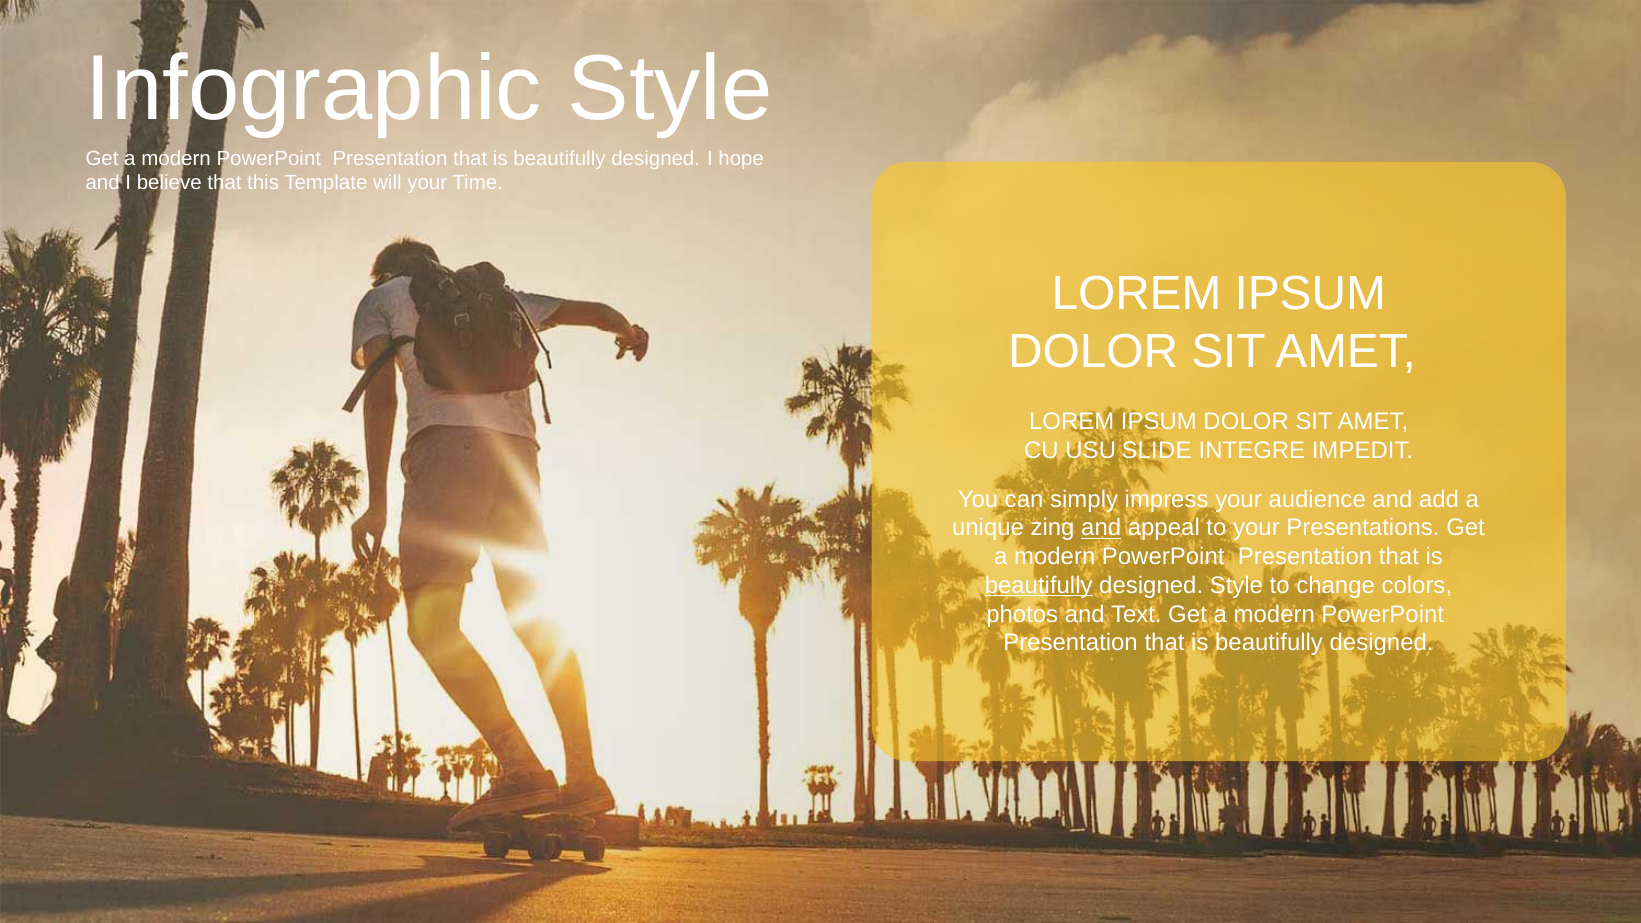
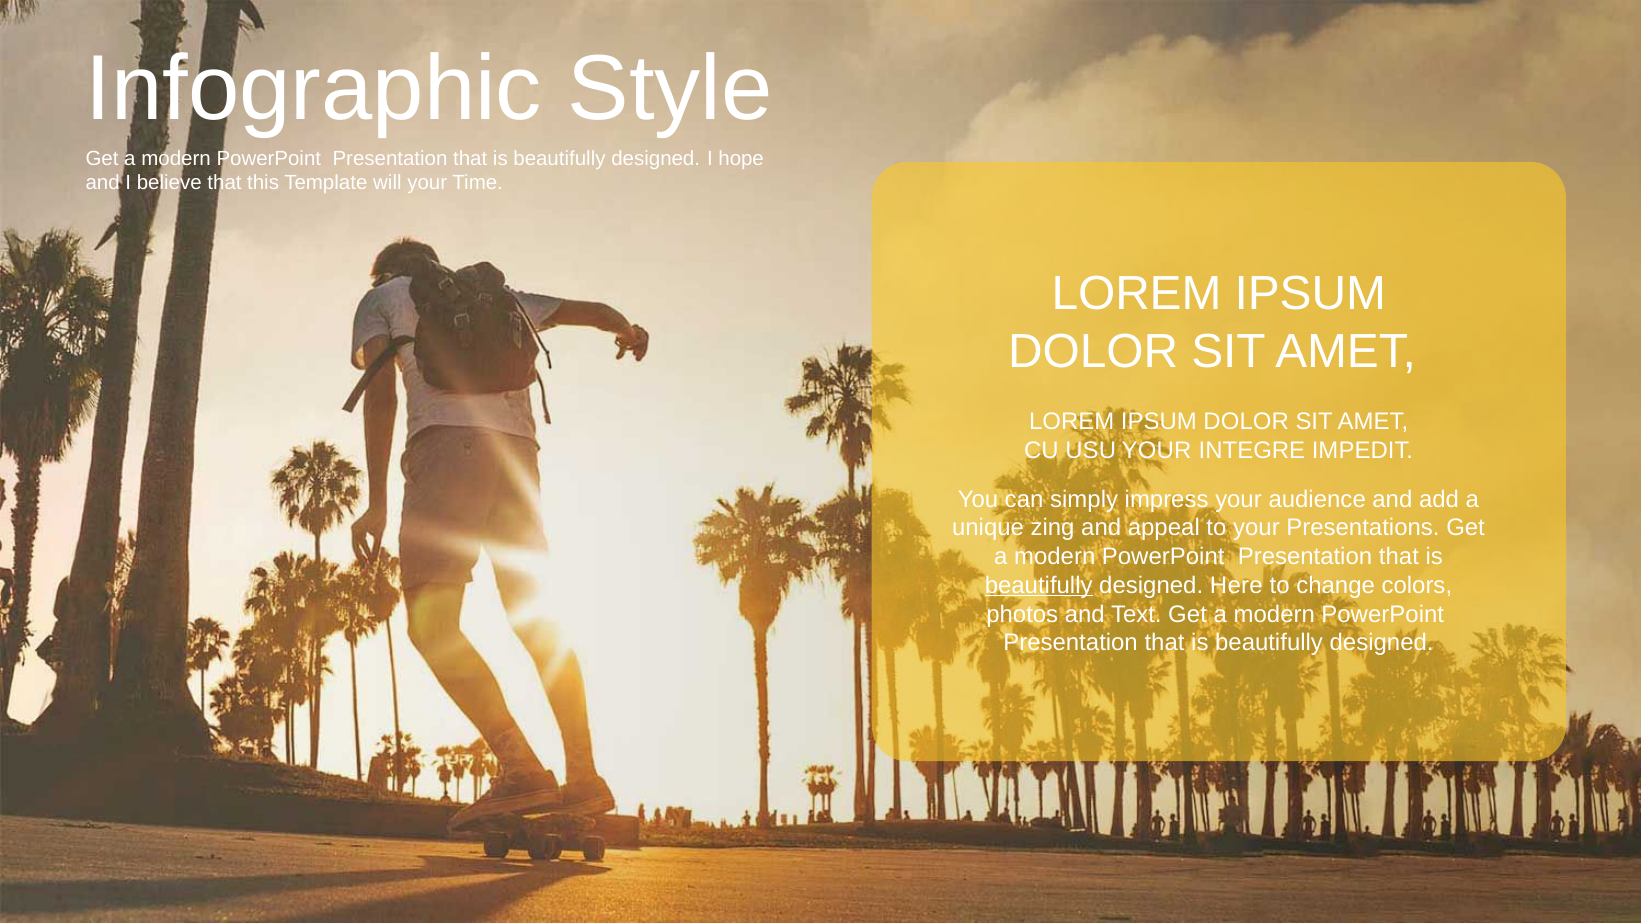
USU SLIDE: SLIDE -> YOUR (1157, 451)
and underline: present -> none (1101, 528)
designed Style: Style -> Here (1236, 585)
